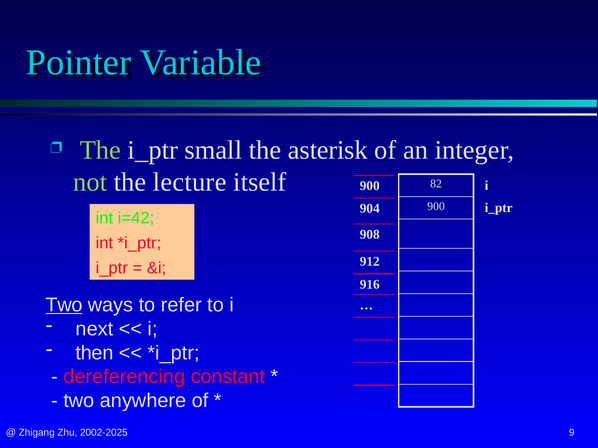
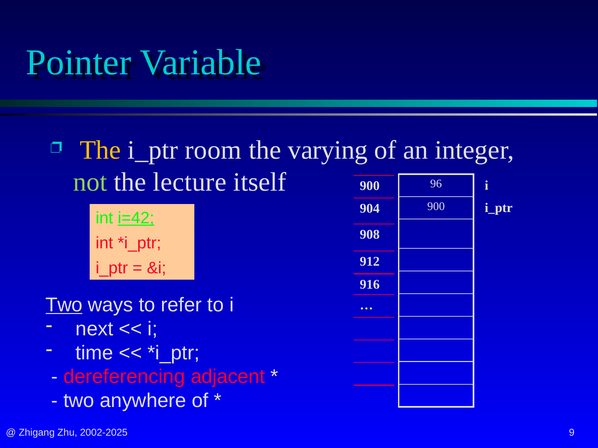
The colour: light green -> yellow (100, 150)
small: small -> room (213, 150)
asterisk: asterisk -> varying (328, 150)
82: 82 -> 96 (436, 184)
i=42 underline: none -> present (136, 218)
then: then -> time (94, 353)
constant: constant -> adjacent (228, 377)
